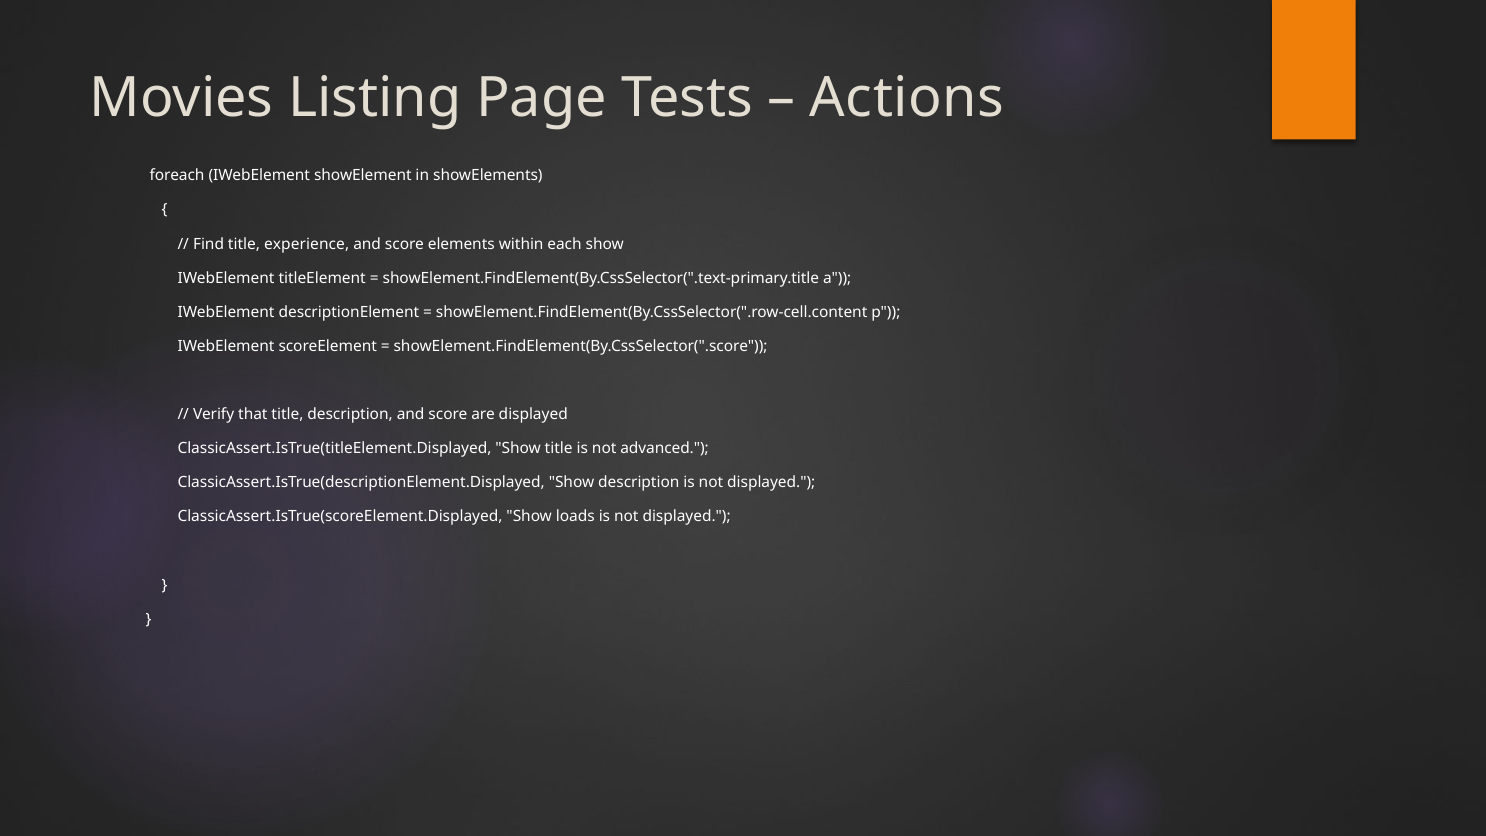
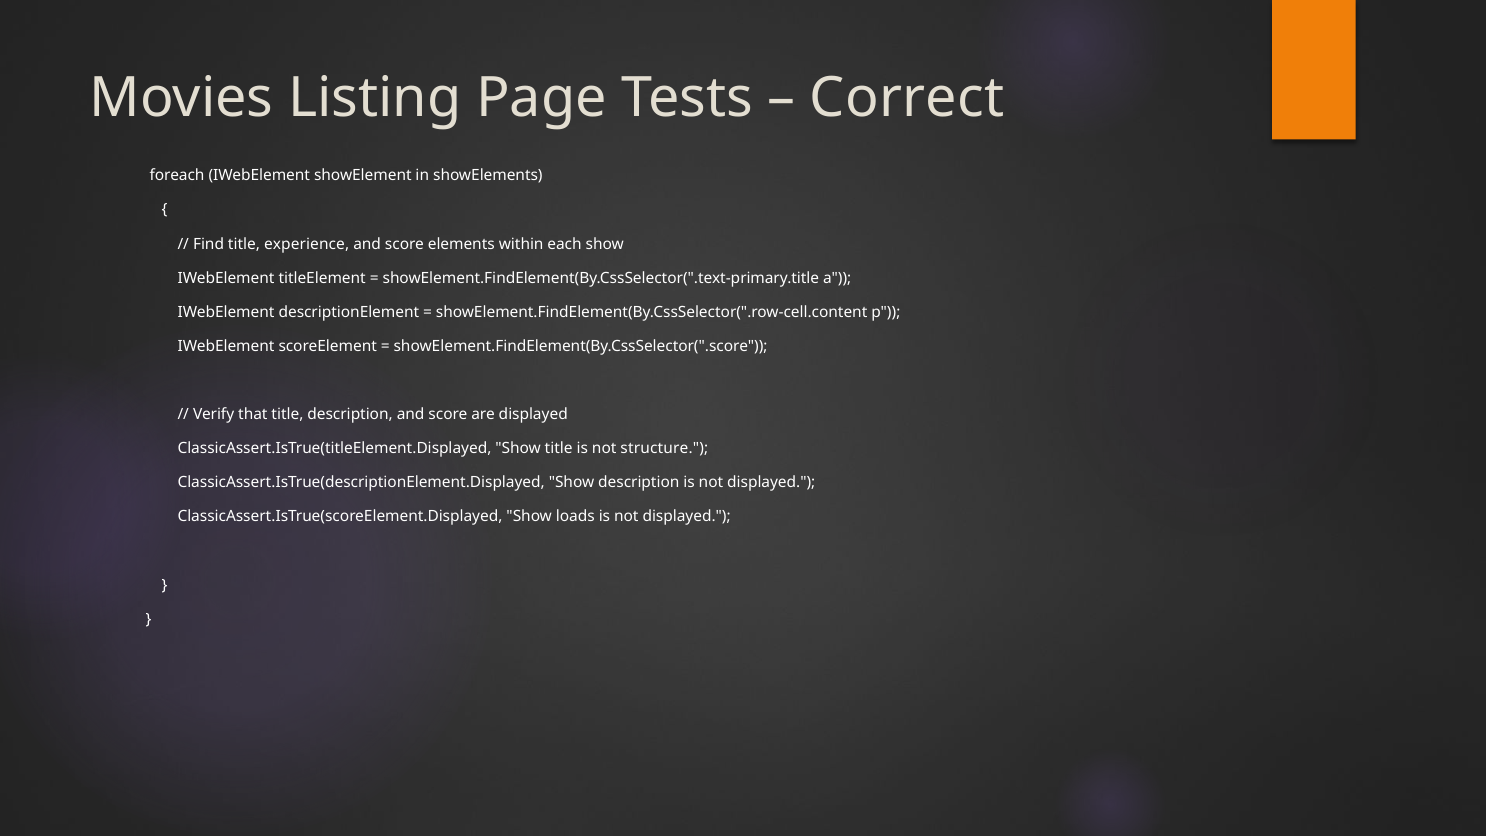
Actions: Actions -> Correct (907, 98)
advanced: advanced -> structure (664, 448)
